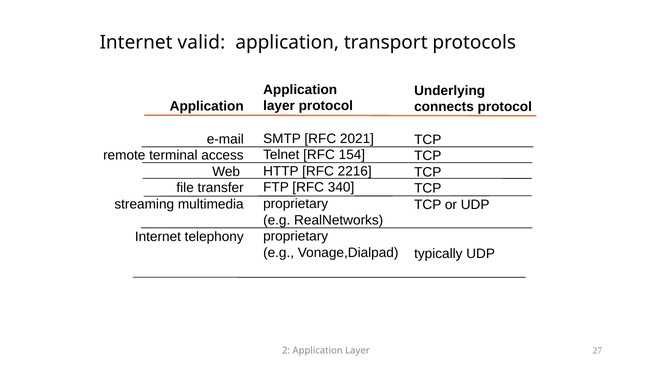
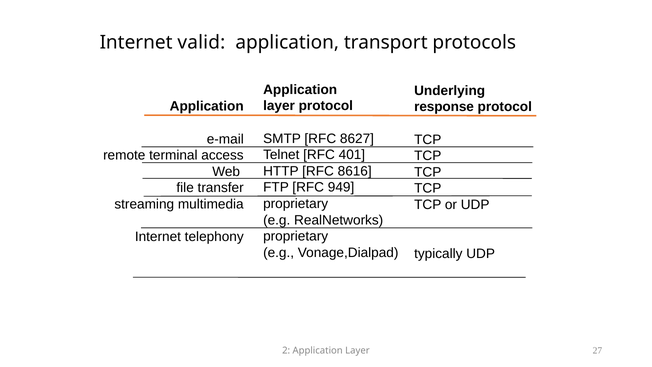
connects: connects -> response (444, 107)
2021: 2021 -> 8627 (357, 138)
154: 154 -> 401 (352, 155)
2216: 2216 -> 8616 (355, 171)
340: 340 -> 949 (341, 187)
